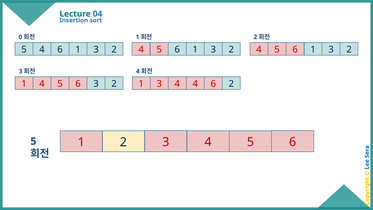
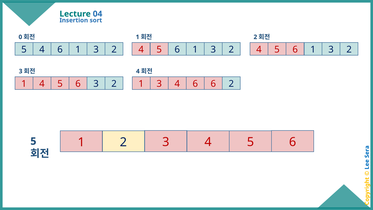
4: 4 -> 6 (195, 84)
